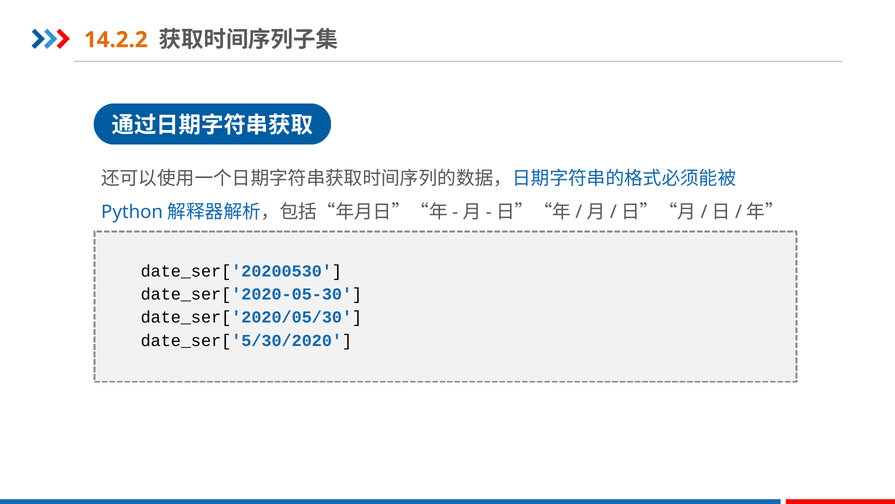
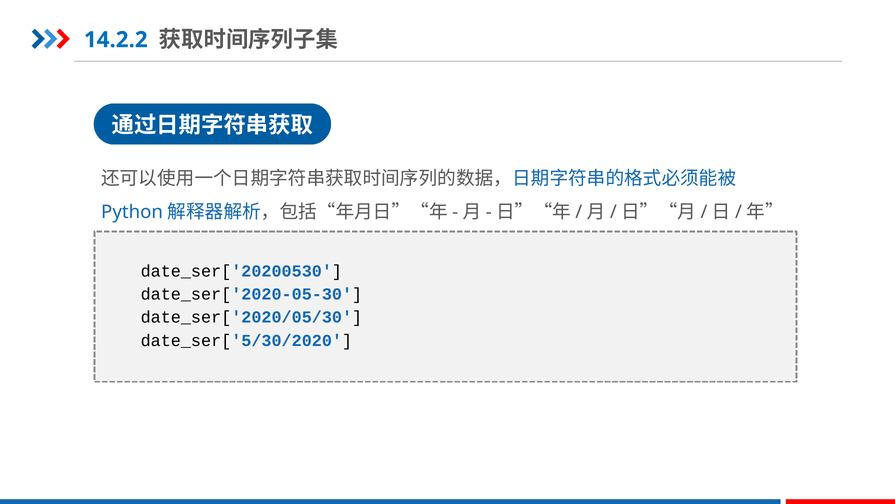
14.2.2 colour: orange -> blue (116, 40)
